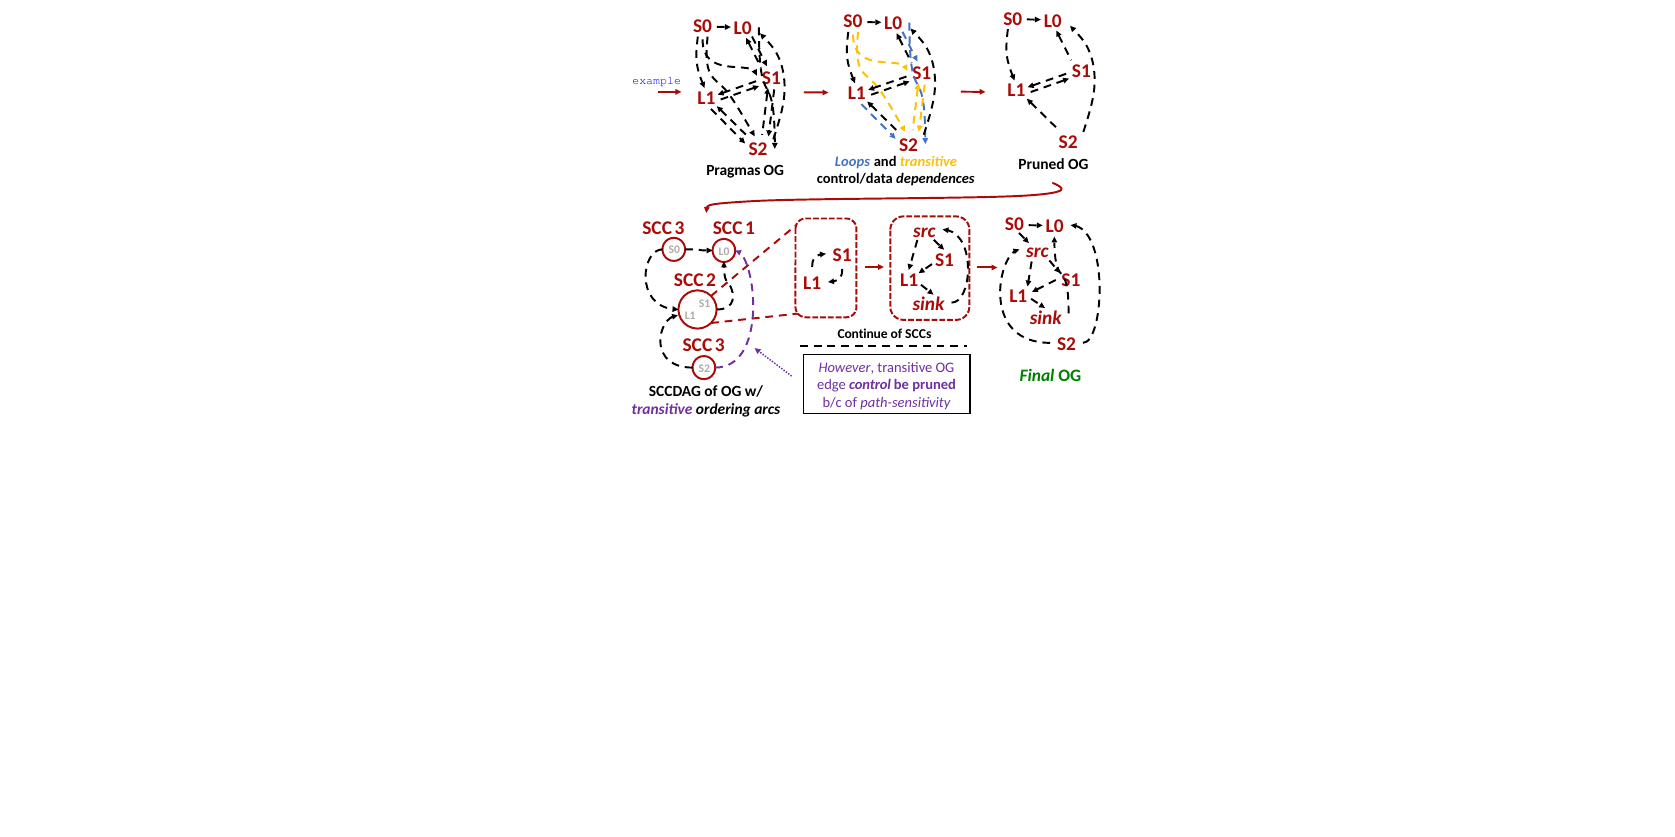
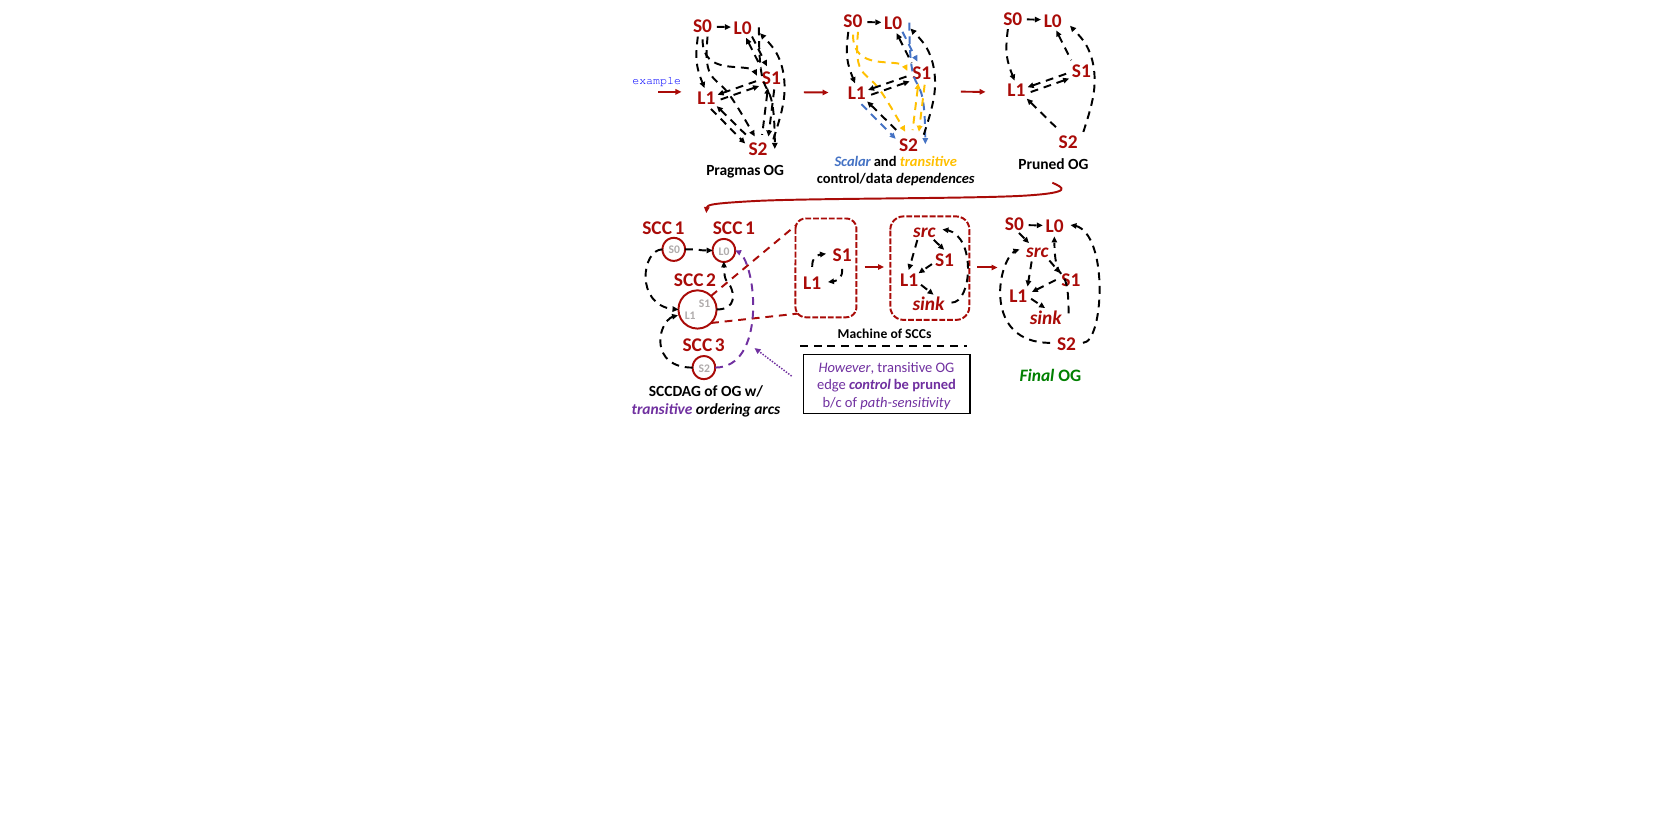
Loops: Loops -> Scalar (853, 162)
3: 3 -> 1 (679, 228)
Continue: Continue -> Machine (862, 334)
